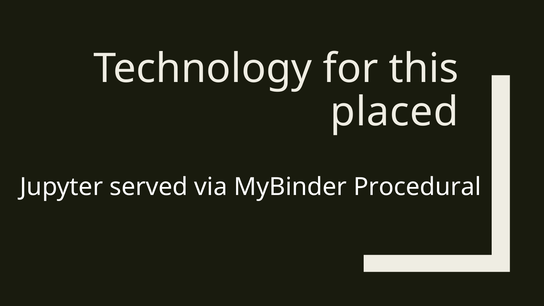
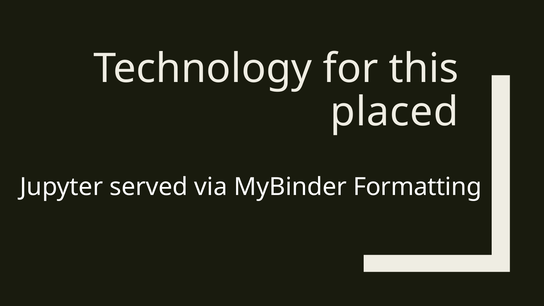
Procedural: Procedural -> Formatting (417, 187)
